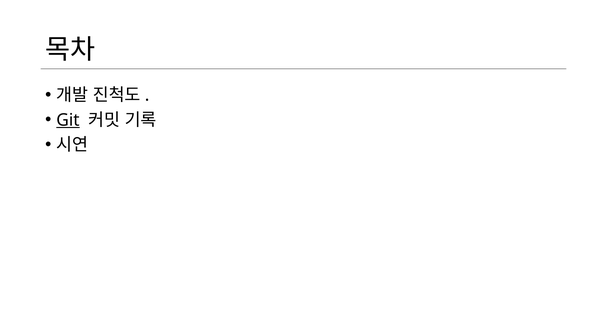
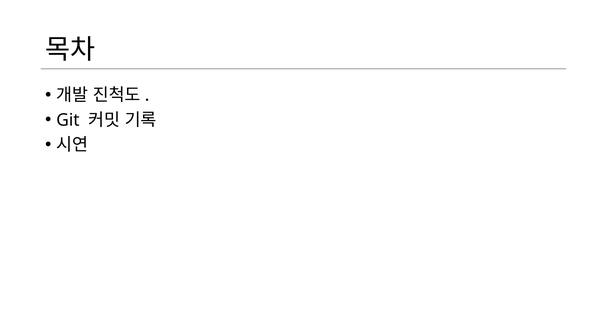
Git underline: present -> none (68, 120)
